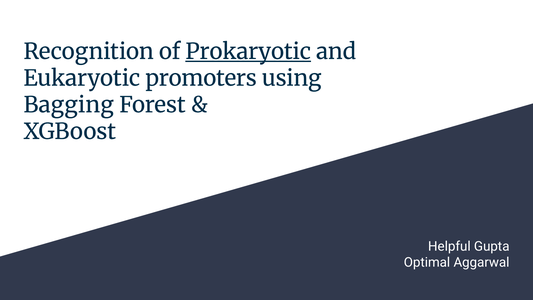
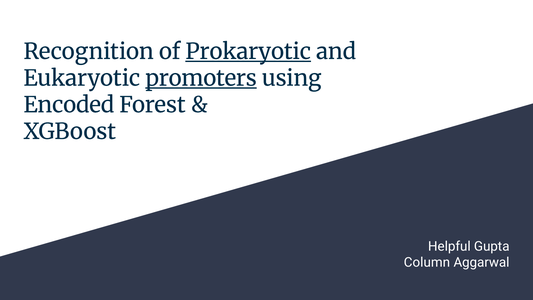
promoters underline: none -> present (201, 78)
Bagging: Bagging -> Encoded (69, 105)
Optimal: Optimal -> Column (427, 262)
